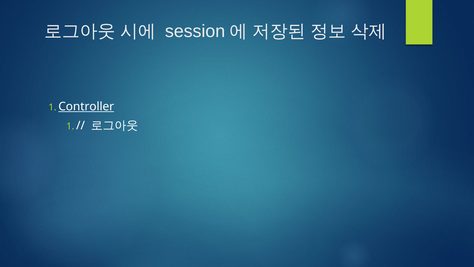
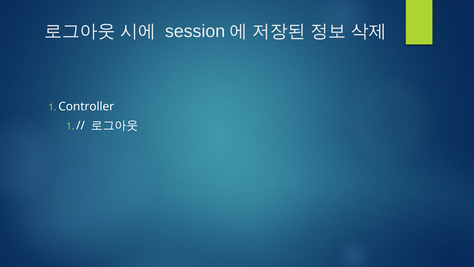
Controller underline: present -> none (86, 106)
